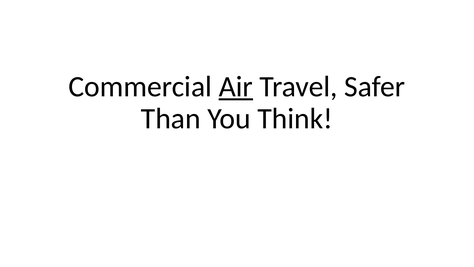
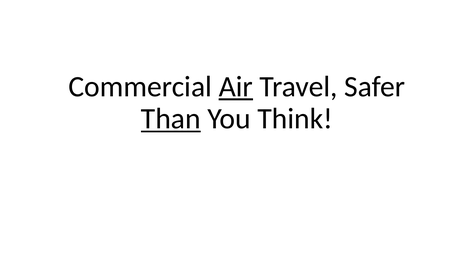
Than underline: none -> present (171, 118)
